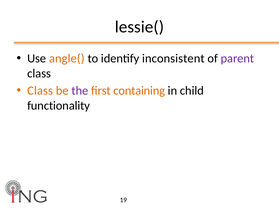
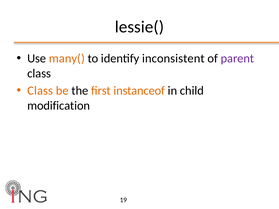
angle(: angle( -> many( (67, 59)
the colour: purple -> black (80, 91)
containing: containing -> instanceof (139, 91)
functionality: functionality -> modification (59, 106)
